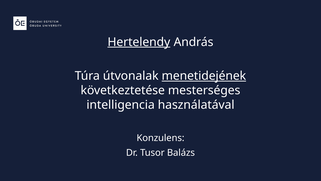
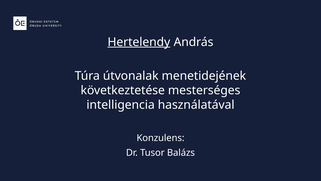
menetidejének underline: present -> none (204, 76)
